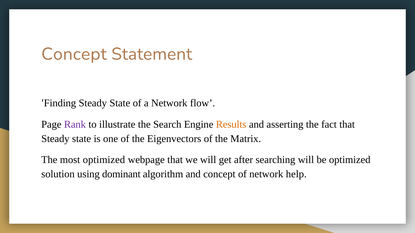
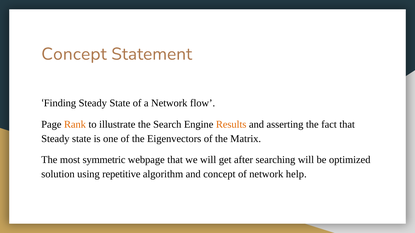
Rank colour: purple -> orange (75, 125)
most optimized: optimized -> symmetric (104, 160)
dominant: dominant -> repetitive (121, 174)
